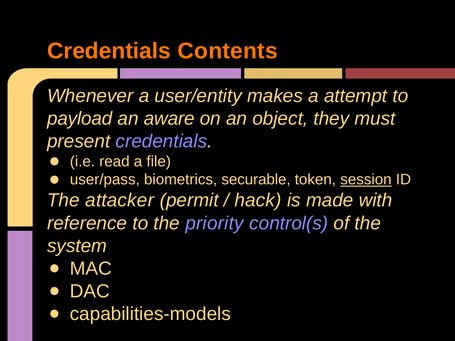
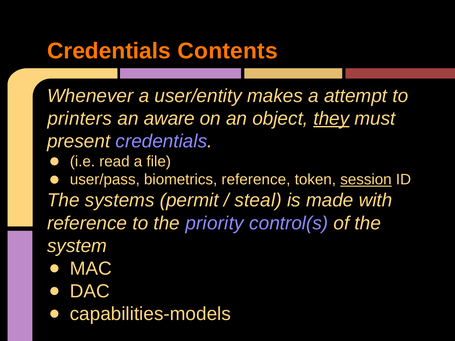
payload: payload -> printers (80, 119)
they underline: none -> present (331, 119)
biometrics securable: securable -> reference (256, 180)
attacker: attacker -> systems (120, 201)
hack: hack -> steal (258, 201)
